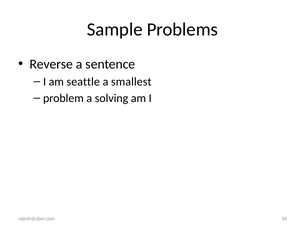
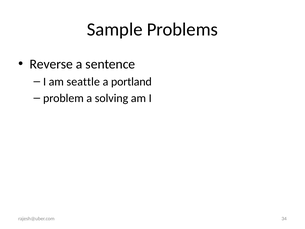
smallest: smallest -> portland (131, 81)
